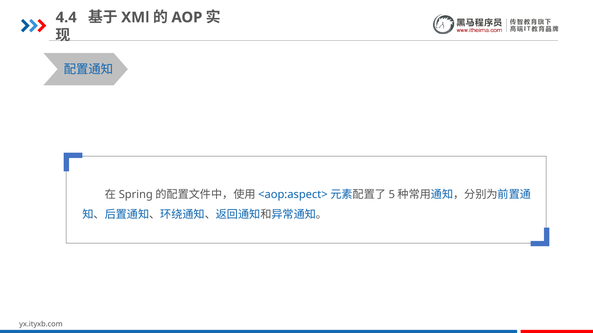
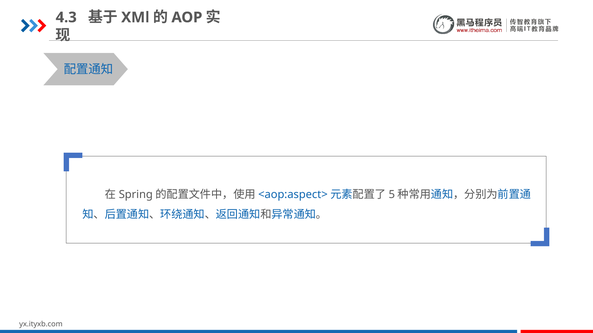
4.4: 4.4 -> 4.3 (66, 17)
